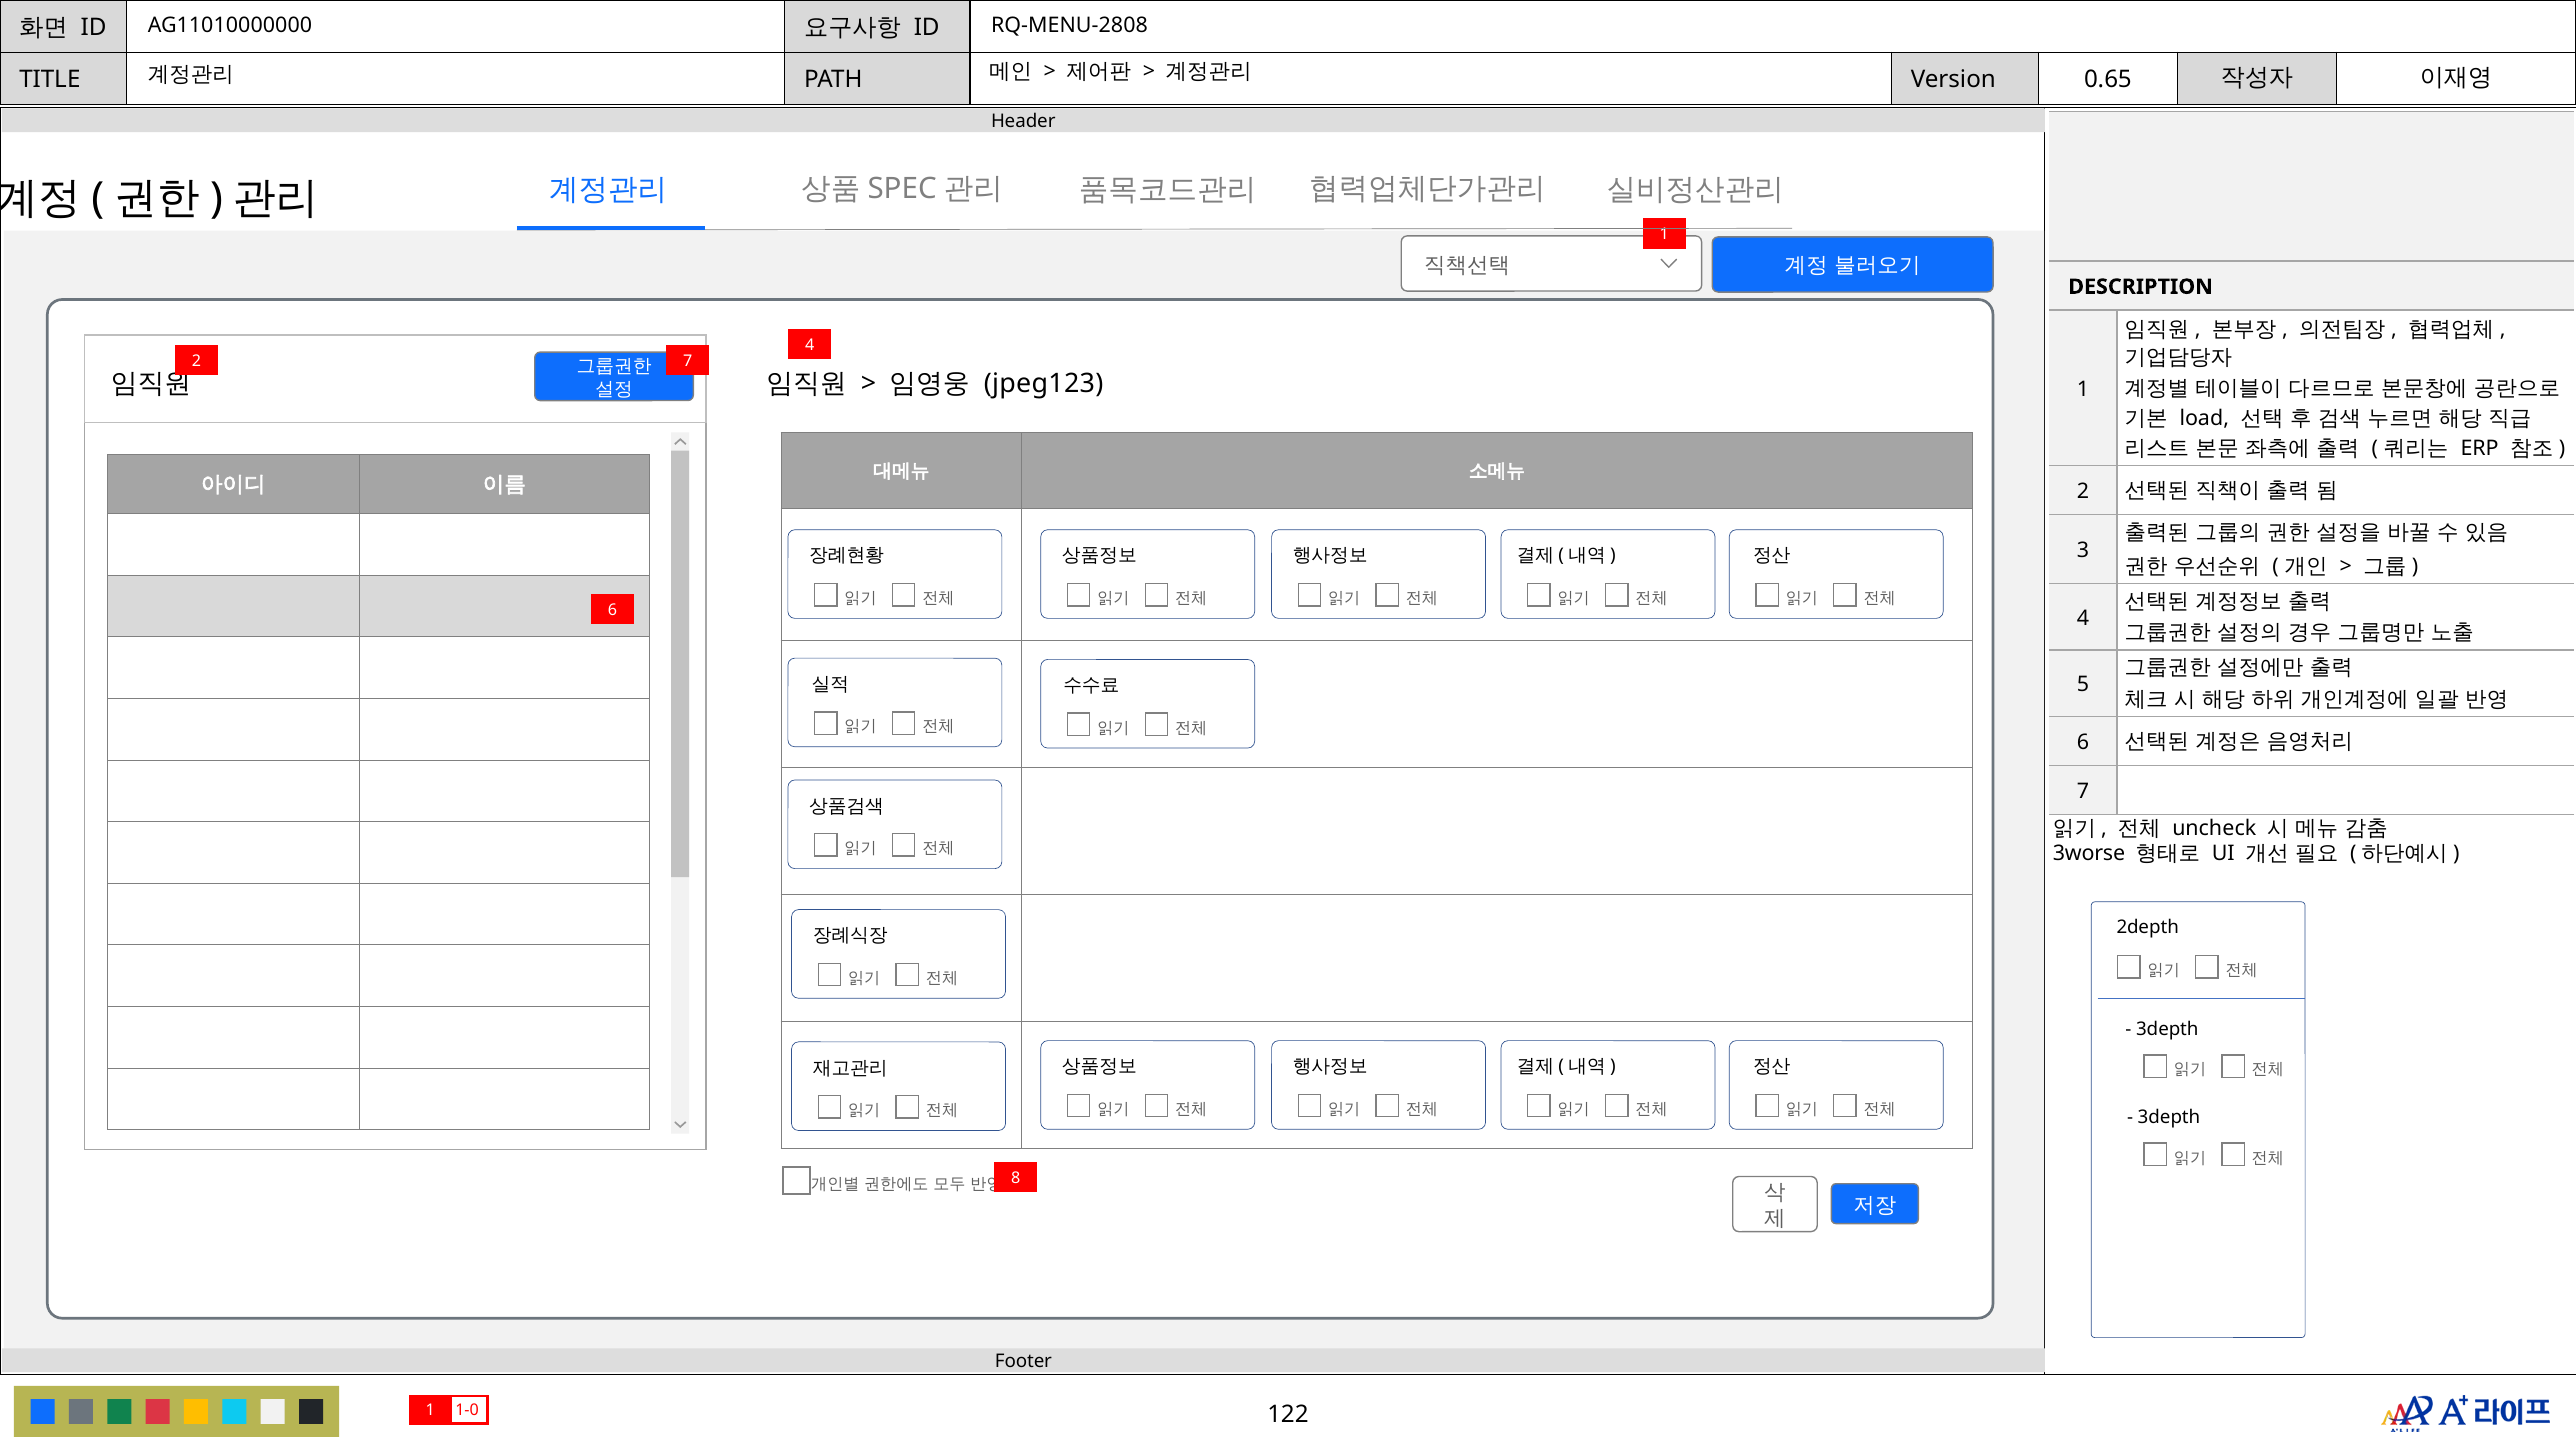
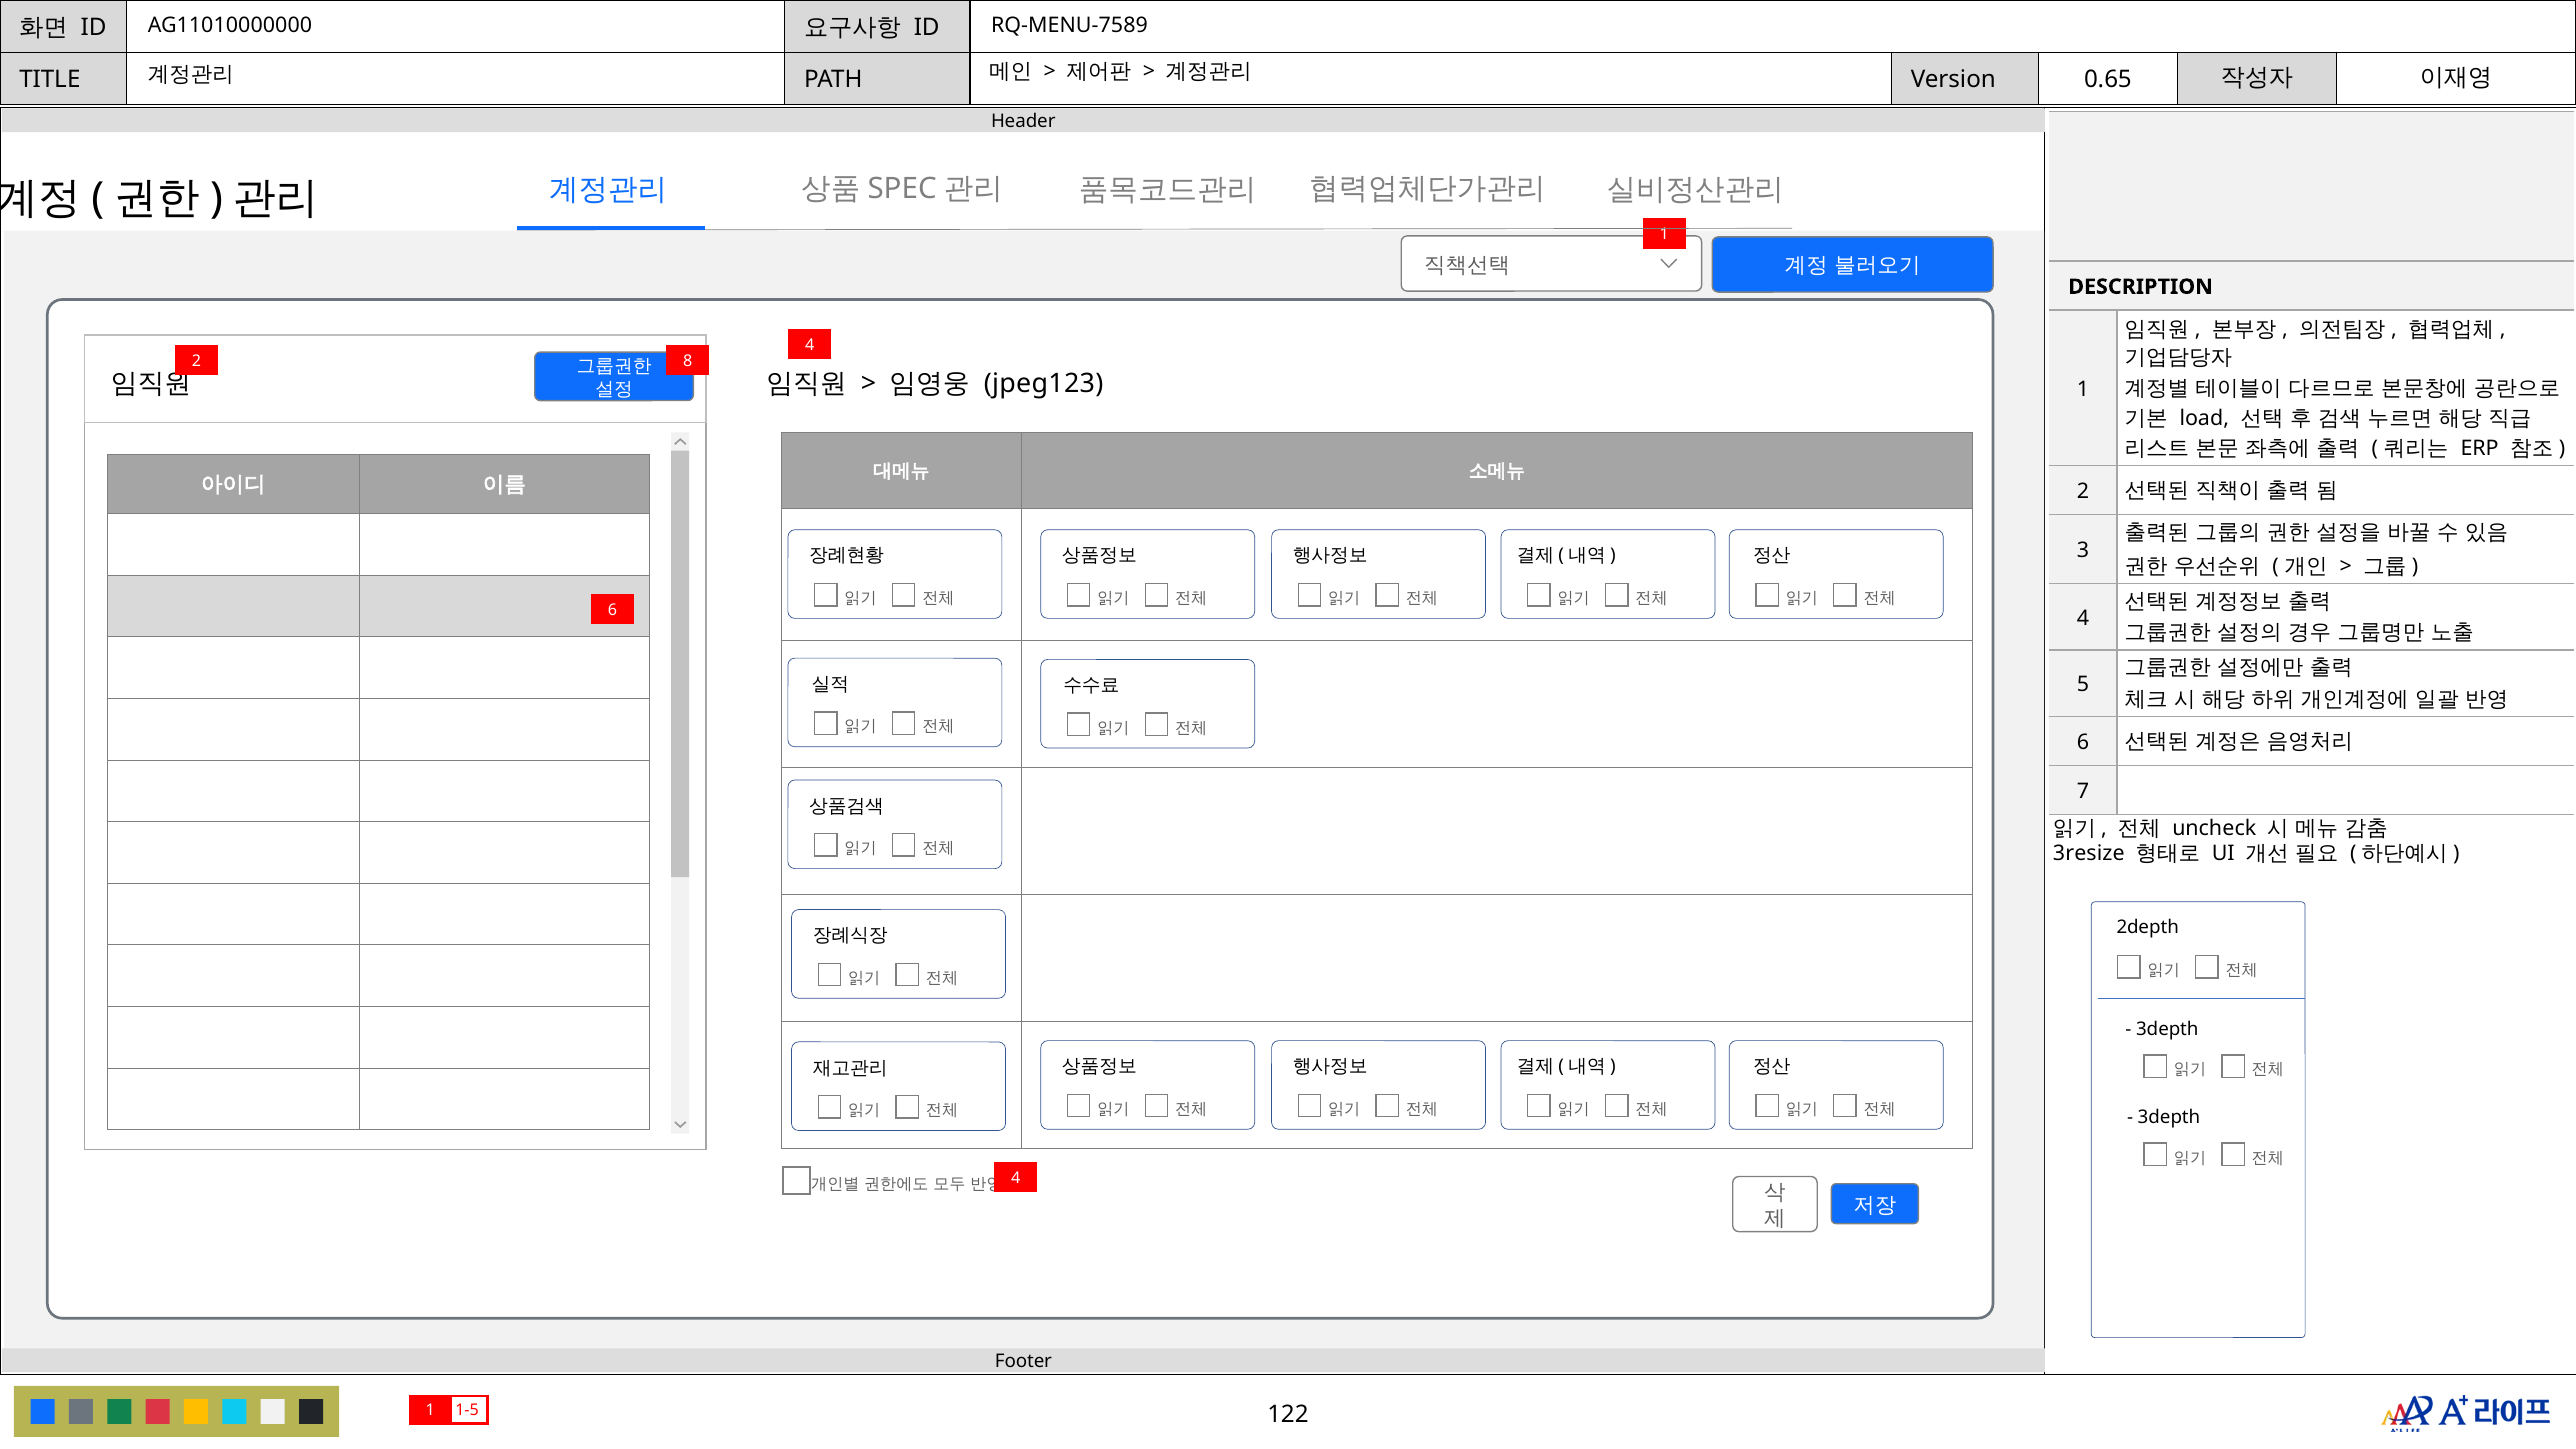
RQ-MENU-2808: RQ-MENU-2808 -> RQ-MENU-7589 (1069, 26)
2 7: 7 -> 8 (688, 362)
3worse: 3worse -> 3resize (2089, 854)
8: 8 -> 4 (1016, 1178)
1-0: 1-0 -> 1-5 (467, 1411)
